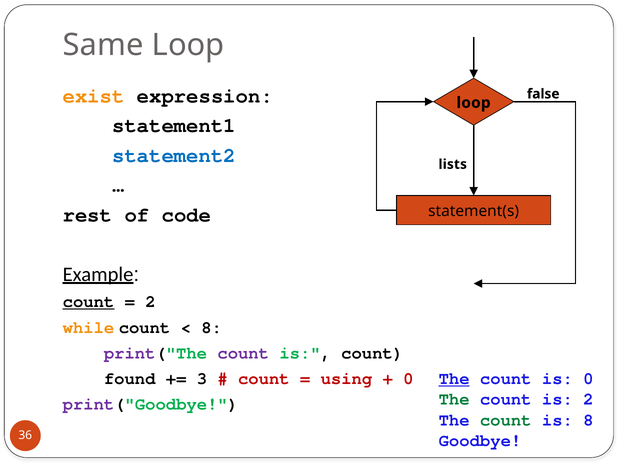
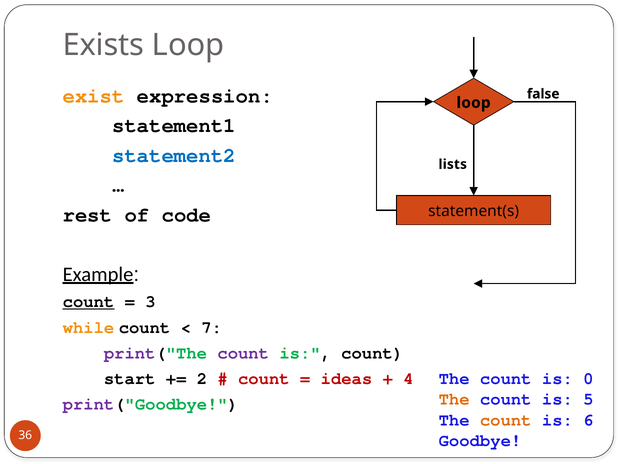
Same: Same -> Exists (103, 45)
2: 2 -> 3 (150, 301)
8: 8 -> 7 (212, 327)
found: found -> start (130, 378)
3: 3 -> 2 (202, 378)
using: using -> ideas (346, 378)
0: 0 -> 4 (408, 378)
The underline: present -> none (454, 378)
The colour: green -> orange (454, 399)
is 2: 2 -> 5 (588, 399)
count colour: green -> orange (506, 419)
is 8: 8 -> 6 (588, 419)
